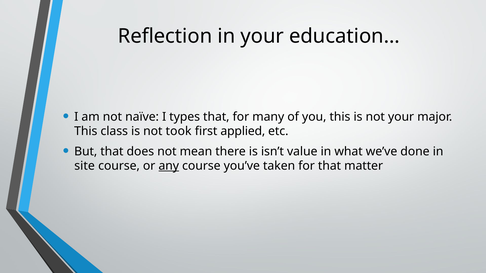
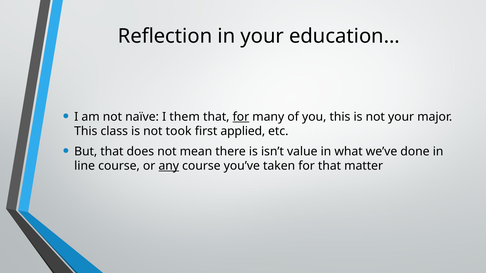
types: types -> them (185, 117)
for underline: none -> present (241, 117)
site: site -> line (85, 166)
